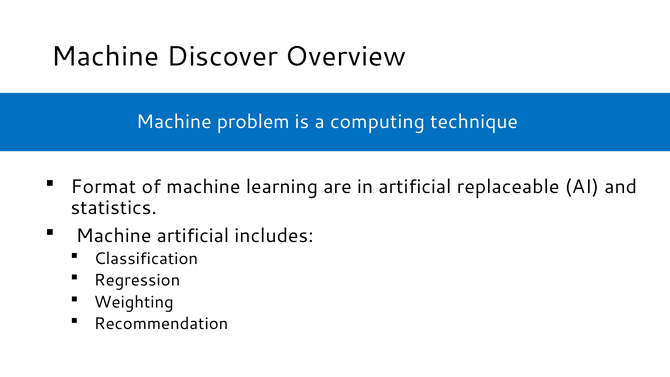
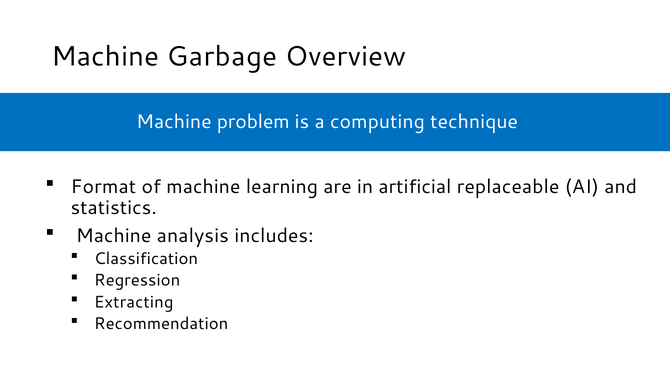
Discover: Discover -> Garbage (222, 56)
Machine artificial: artificial -> analysis (193, 236)
Weighting: Weighting -> Extracting (134, 302)
